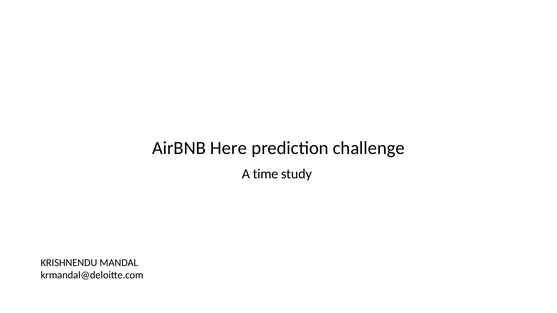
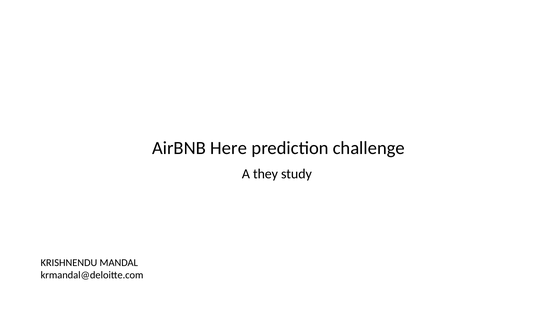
time: time -> they (265, 174)
